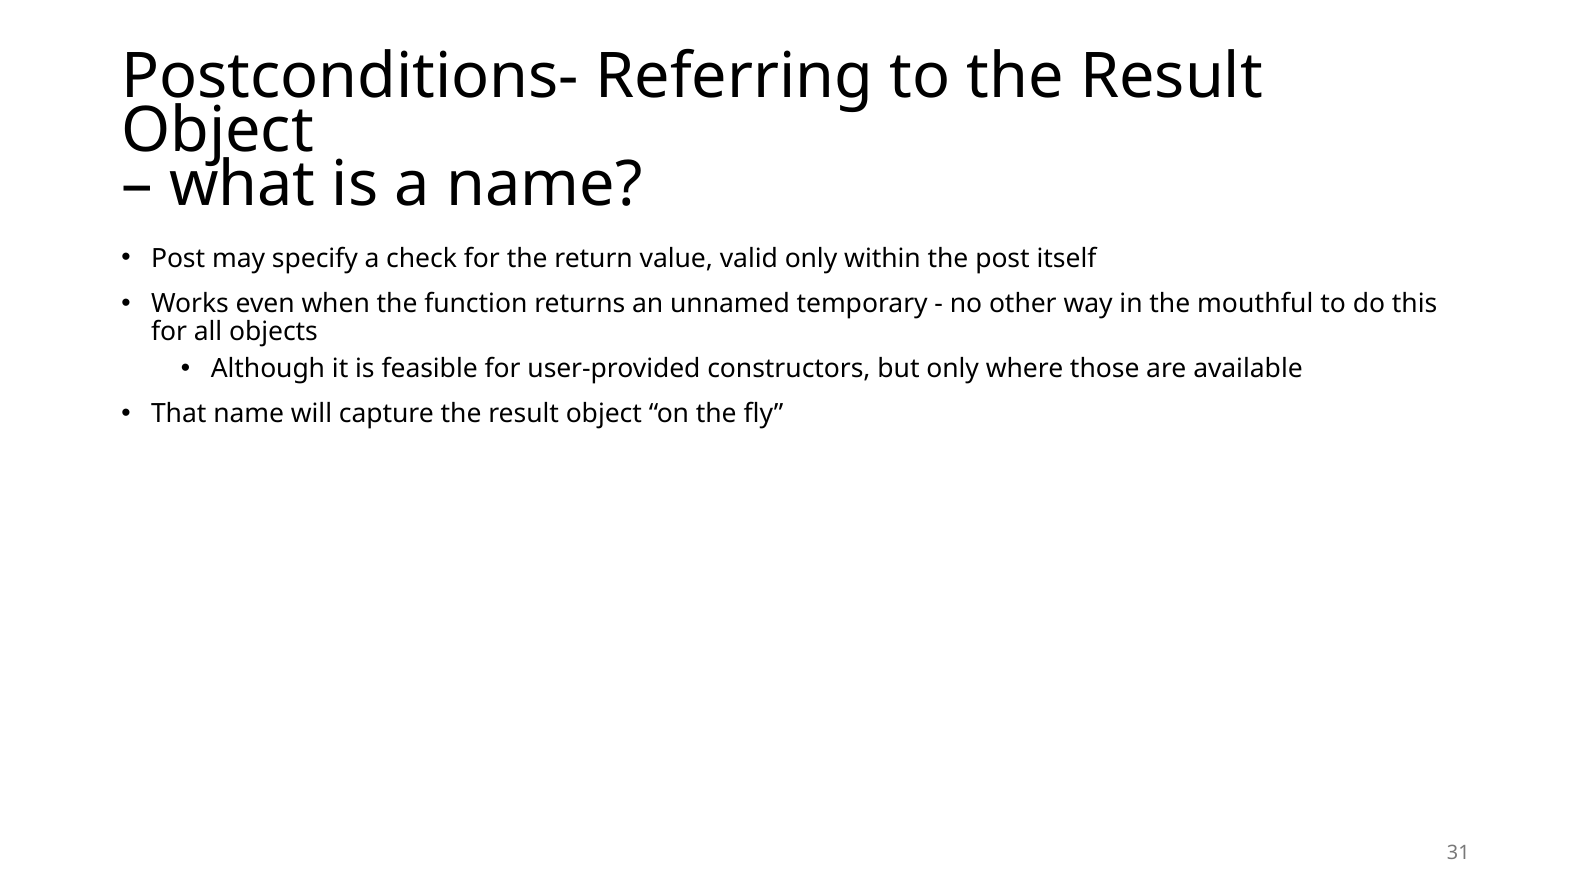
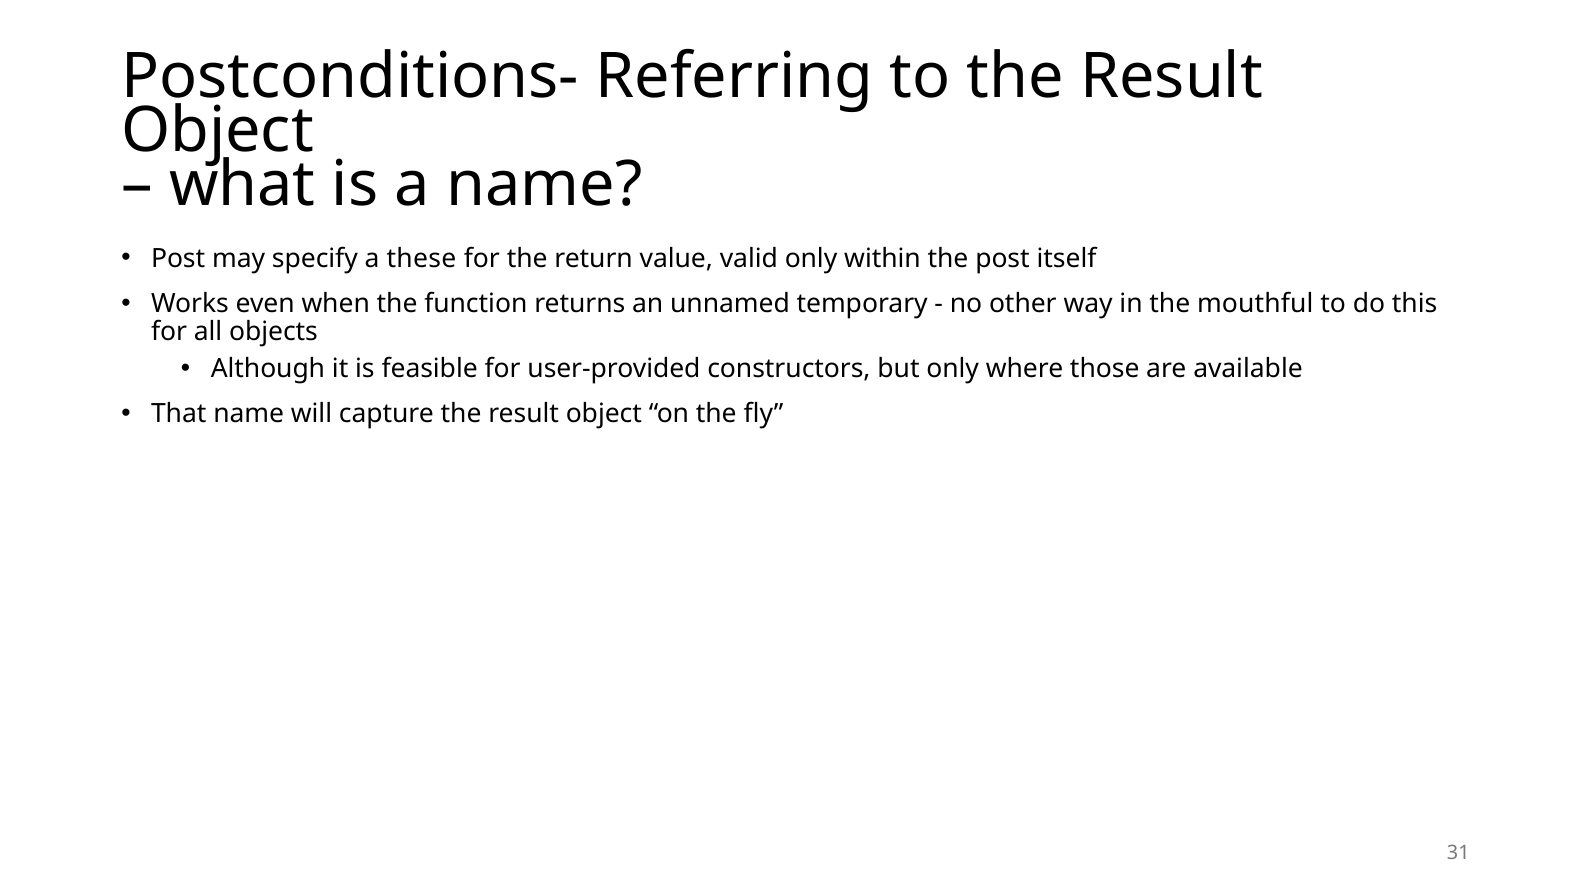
check: check -> these (421, 258)
